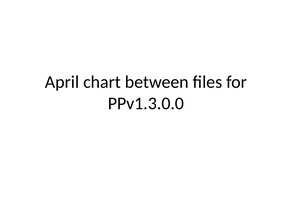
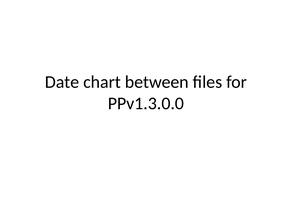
April: April -> Date (62, 82)
